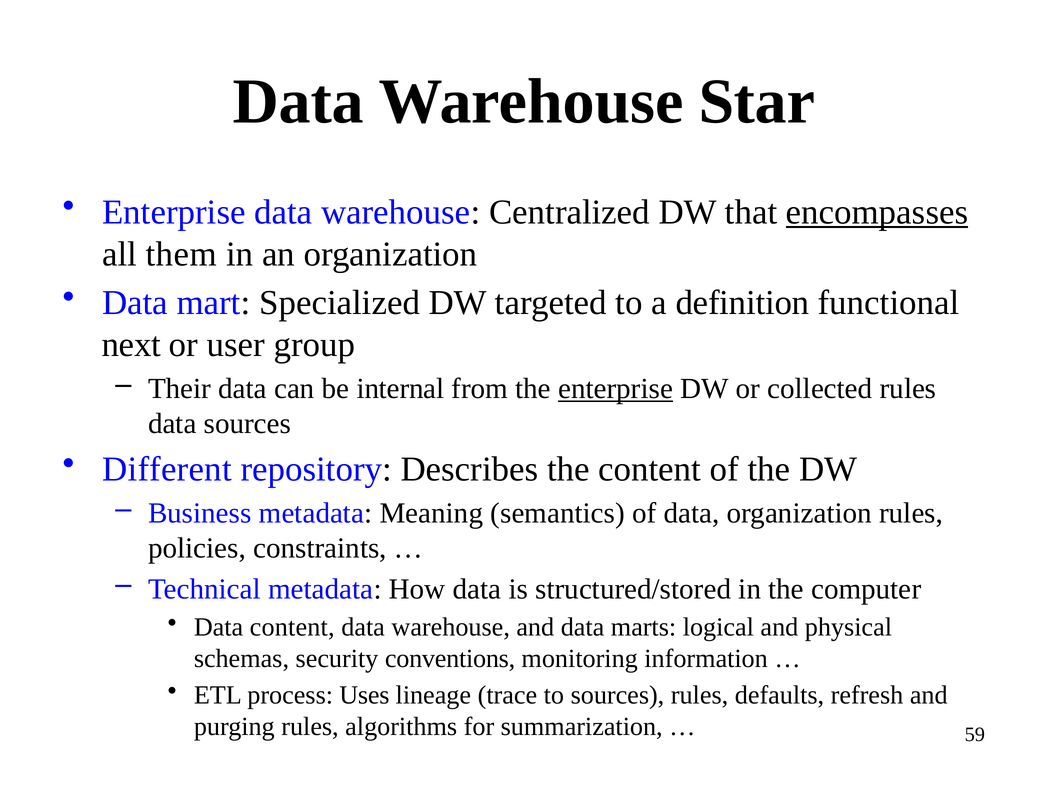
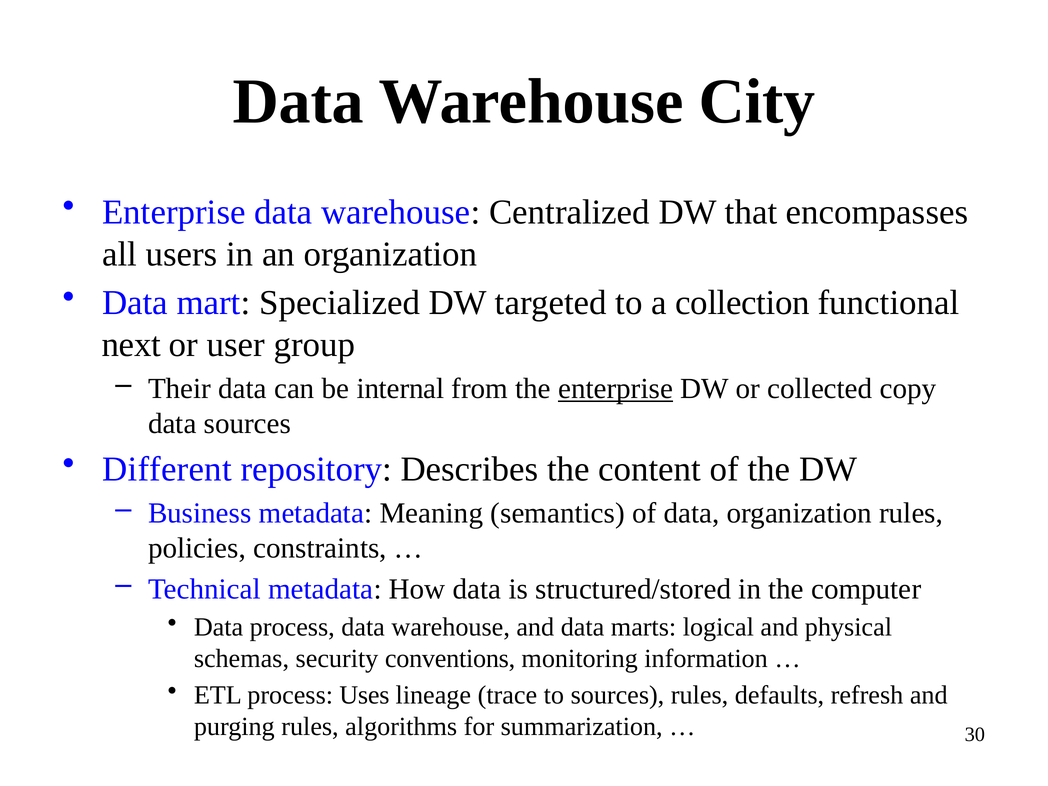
Star: Star -> City (757, 101)
encompasses underline: present -> none (877, 212)
them: them -> users (182, 254)
definition: definition -> collection (743, 303)
collected rules: rules -> copy (908, 389)
Data content: content -> process (292, 627)
59: 59 -> 30 (975, 735)
